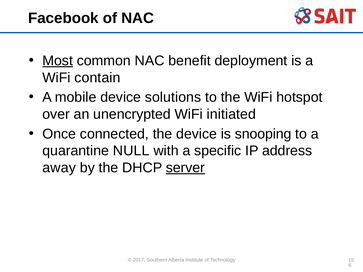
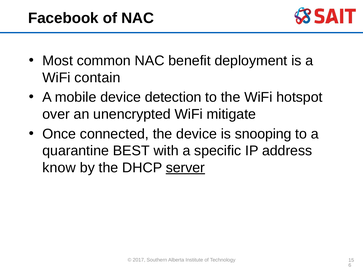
Most underline: present -> none (58, 61)
solutions: solutions -> detection (173, 97)
initiated: initiated -> mitigate (231, 114)
NULL: NULL -> BEST (131, 151)
away: away -> know (59, 168)
